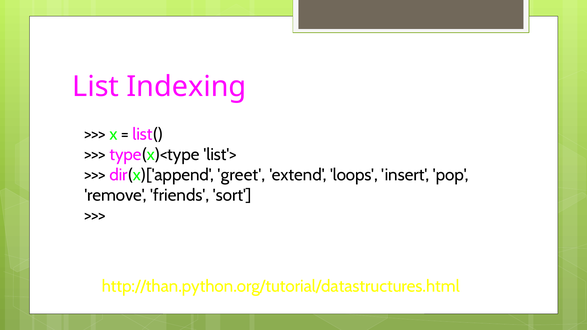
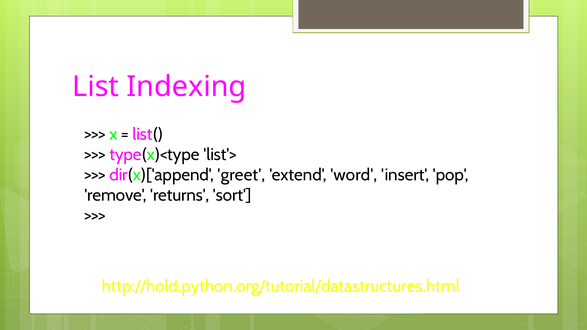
loops: loops -> word (354, 175)
friends: friends -> returns (180, 195)
http://than.python.org/tutorial/datastructures.html: http://than.python.org/tutorial/datastructures.html -> http://hold.python.org/tutorial/datastructures.html (281, 286)
